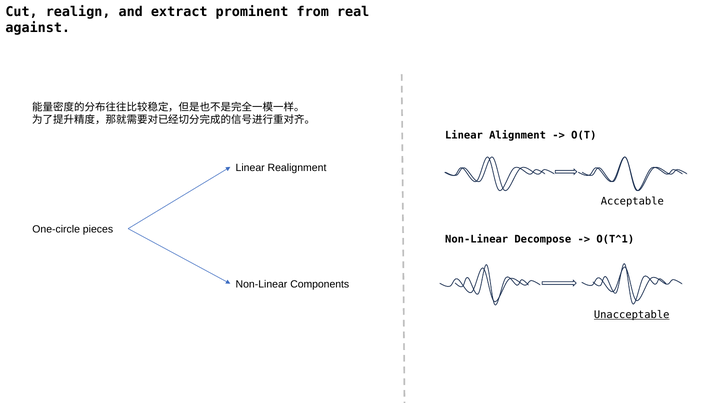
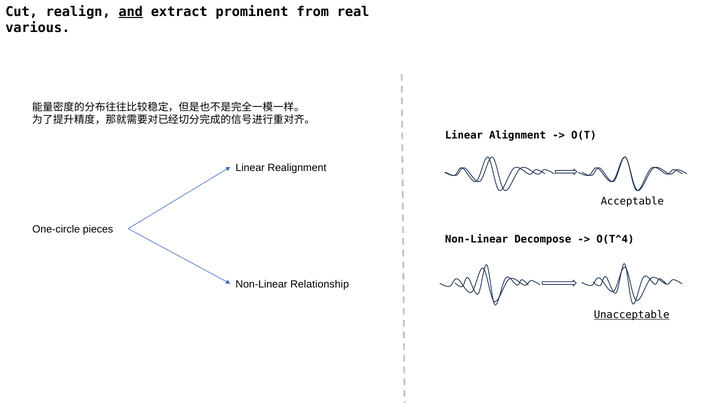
and underline: none -> present (131, 12)
against: against -> various (38, 28)
O(T^1: O(T^1 -> O(T^4 (615, 239)
Components: Components -> Relationship (320, 285)
